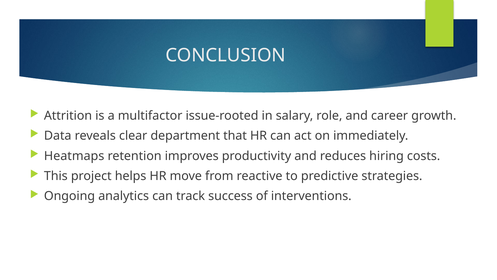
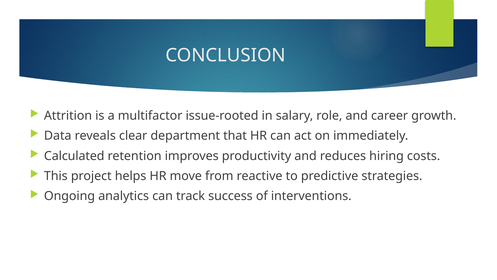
Heatmaps: Heatmaps -> Calculated (74, 156)
